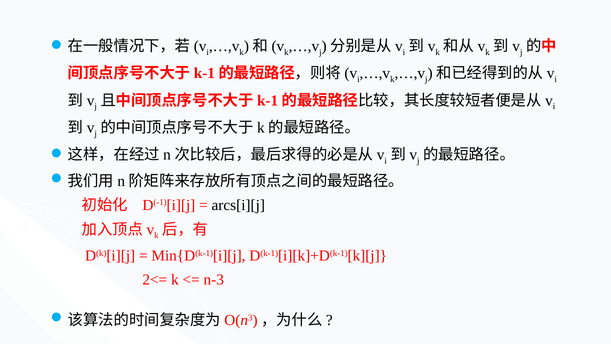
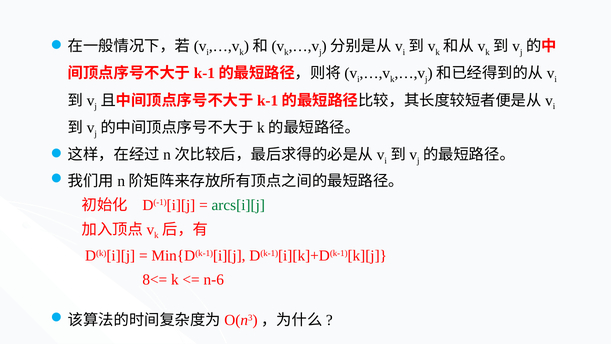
arcs[i][j colour: black -> green (238, 205)
2<=: 2<= -> 8<= (155, 280)
n-3: n-3 -> n-6 (214, 280)
